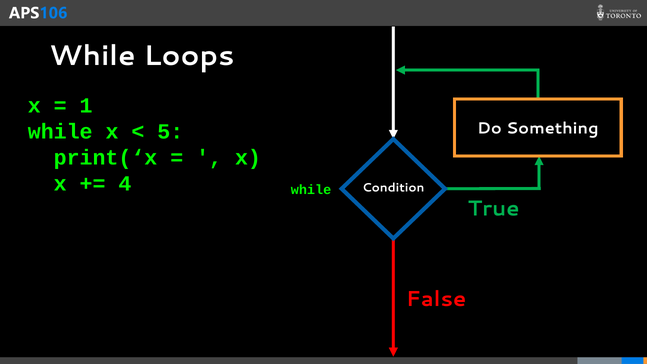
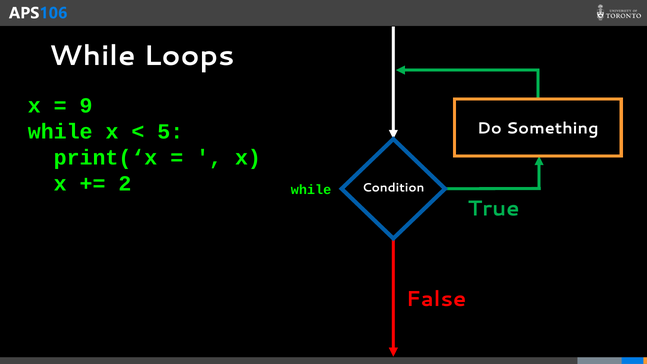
1: 1 -> 9 (86, 106)
4: 4 -> 2 (125, 183)
